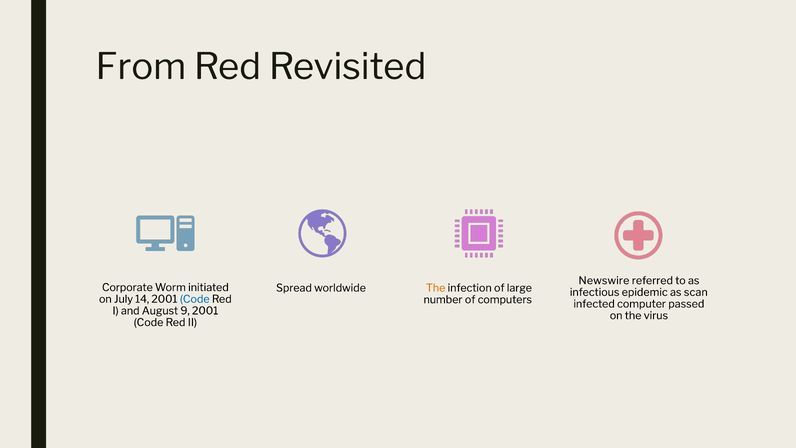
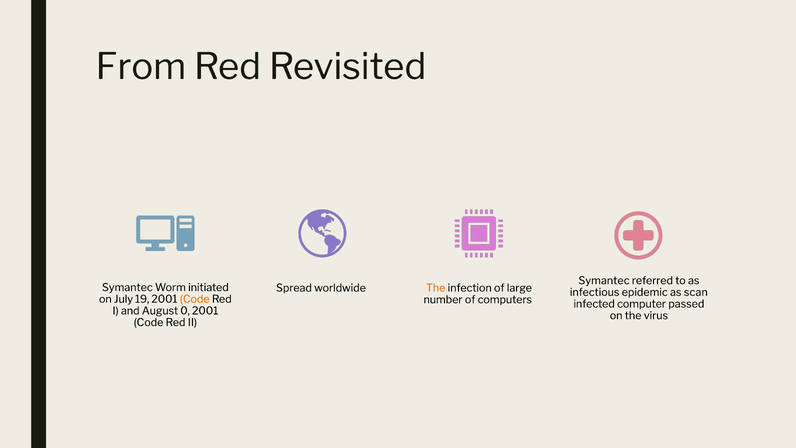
Newswire: Newswire -> Symantec (604, 280)
Corporate: Corporate -> Symantec (127, 287)
14: 14 -> 19 (142, 299)
Code colour: blue -> orange (195, 299)
9: 9 -> 0 (185, 311)
